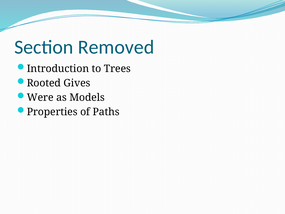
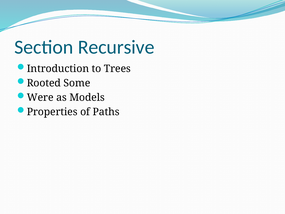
Removed: Removed -> Recursive (116, 47)
Gives: Gives -> Some (77, 83)
